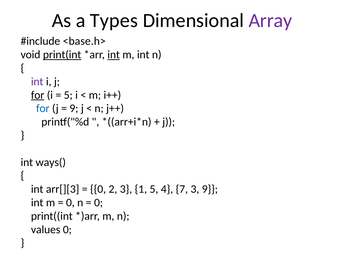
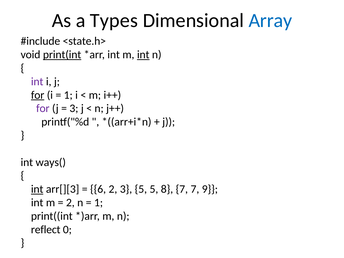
Array colour: purple -> blue (270, 21)
<base.h>: <base.h> -> <state.h> (84, 41)
int underline: present -> none (114, 55)
int underline: none -> present (143, 55)
5: 5 -> 1 (68, 95)
for colour: blue -> purple (43, 108)
9: 9 -> 3 (74, 108)
int underline: none -> present (37, 189)
0: 0 -> 6 (98, 189)
3 1: 1 -> 5 (141, 189)
4: 4 -> 8 (167, 189)
7 3: 3 -> 7 (195, 189)
0: 0 -> 2 (70, 203)
0: 0 -> 1 (99, 203)
values: values -> reflect (46, 229)
